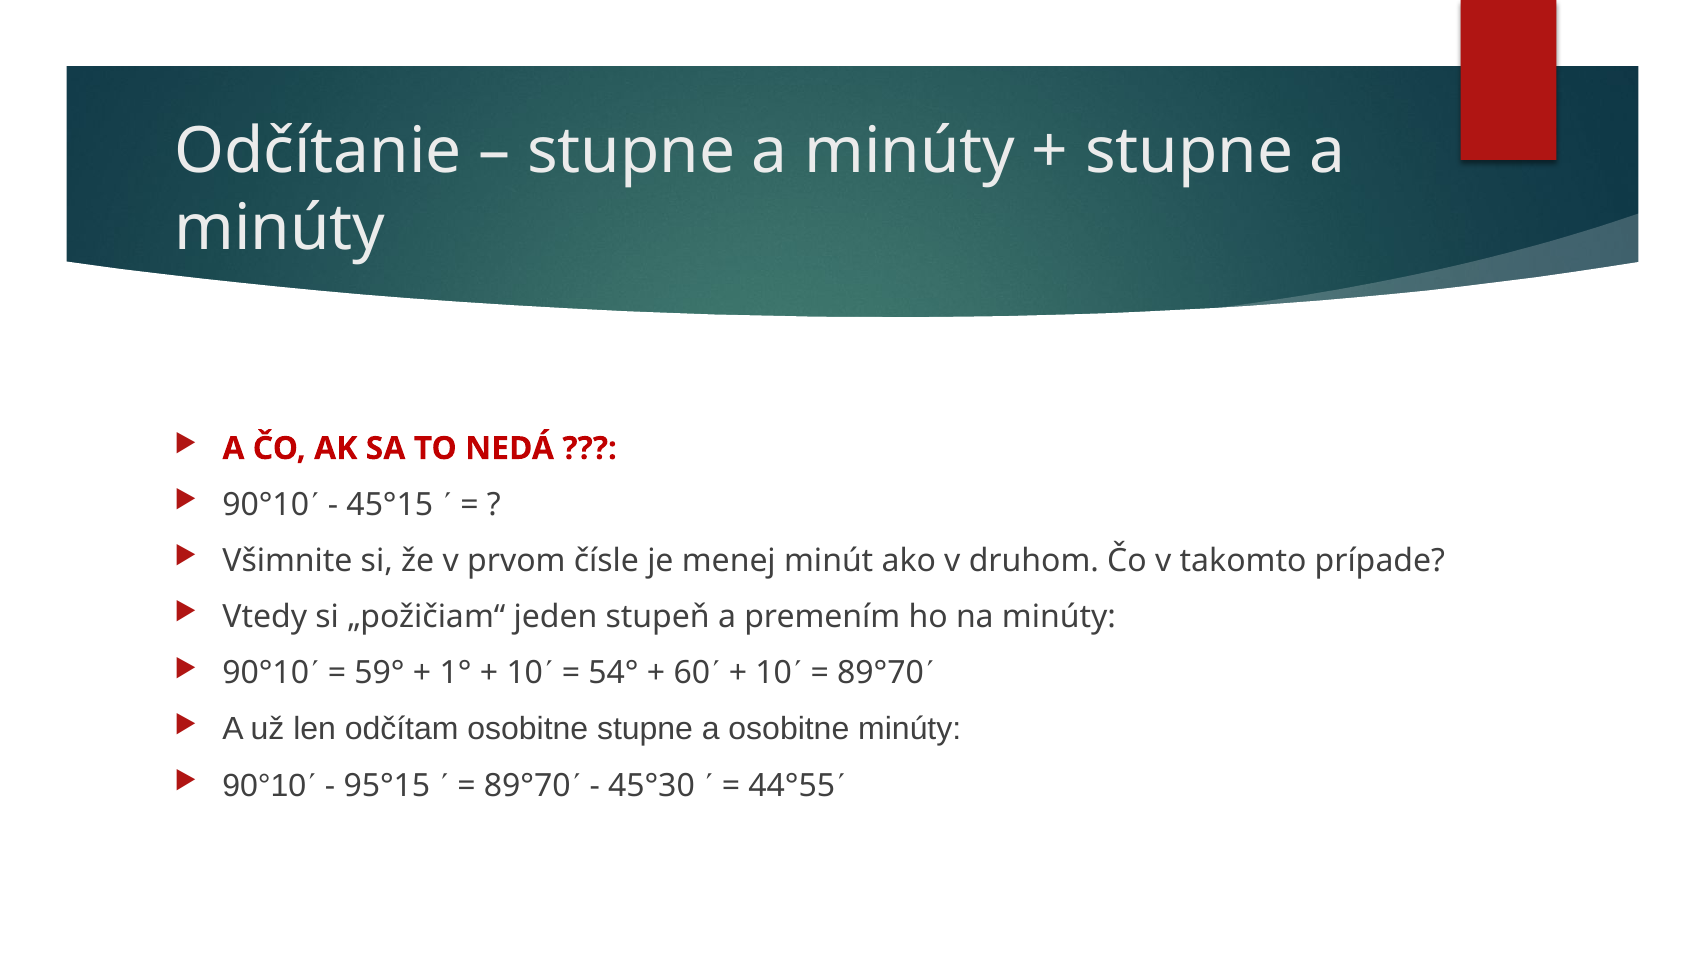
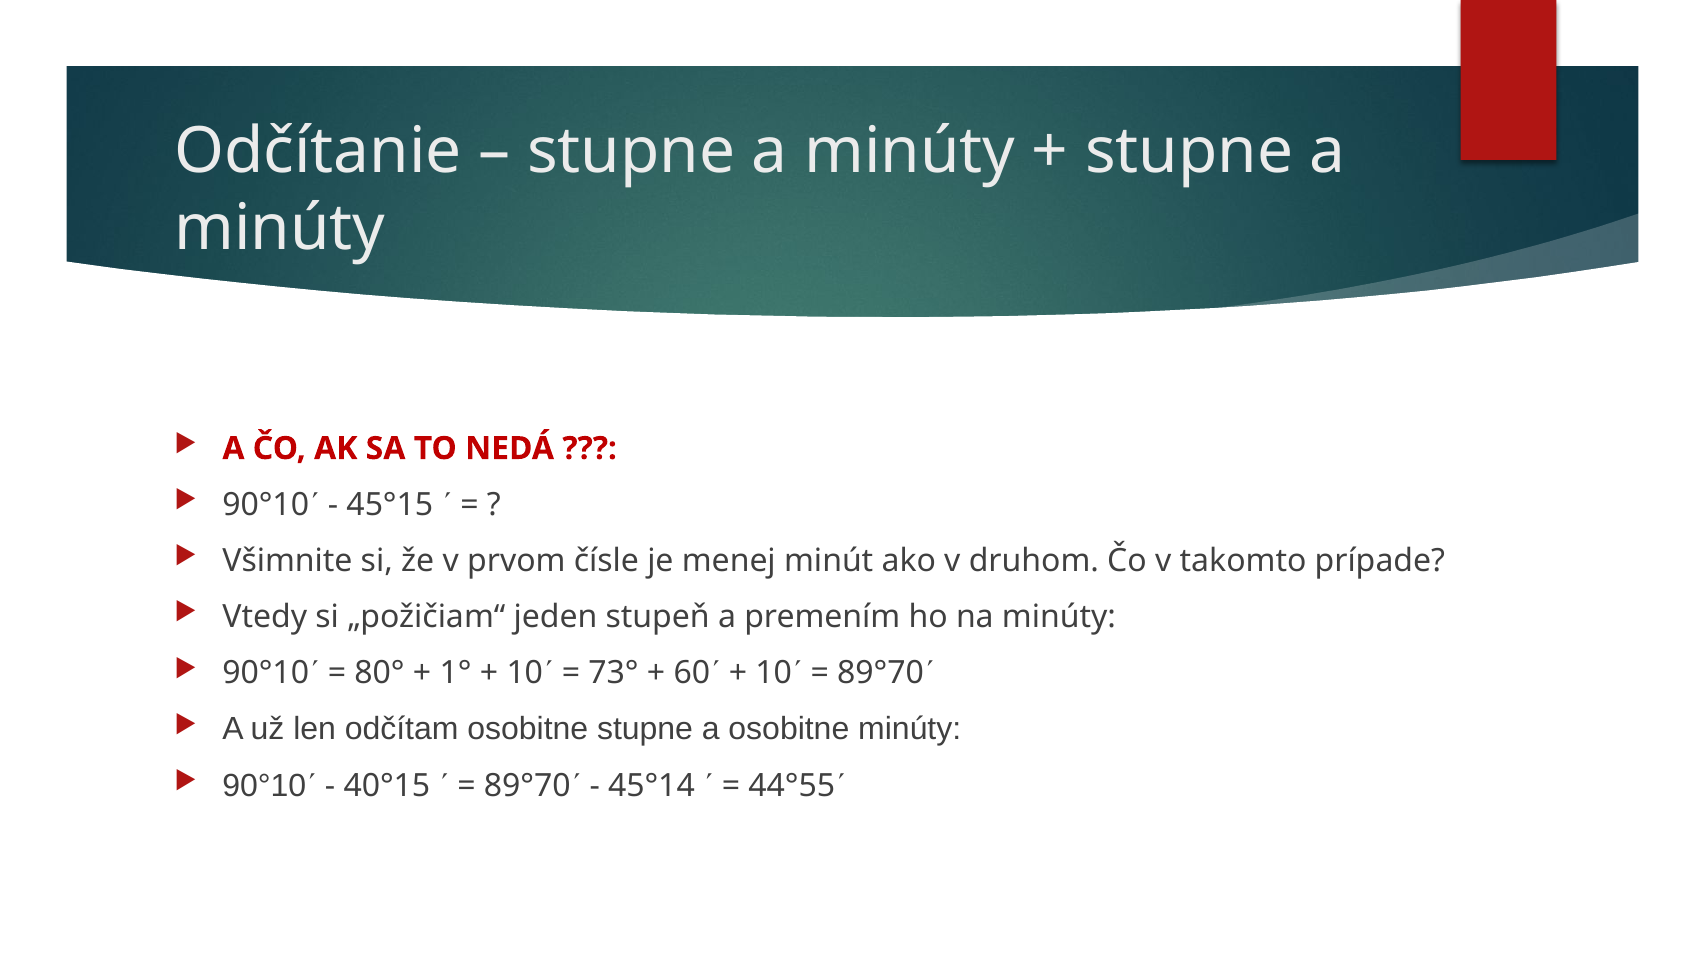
59°: 59° -> 80° (380, 673)
54°: 54° -> 73° (613, 673)
95°15: 95°15 -> 40°15 (387, 785)
45°30: 45°30 -> 45°14 (651, 785)
